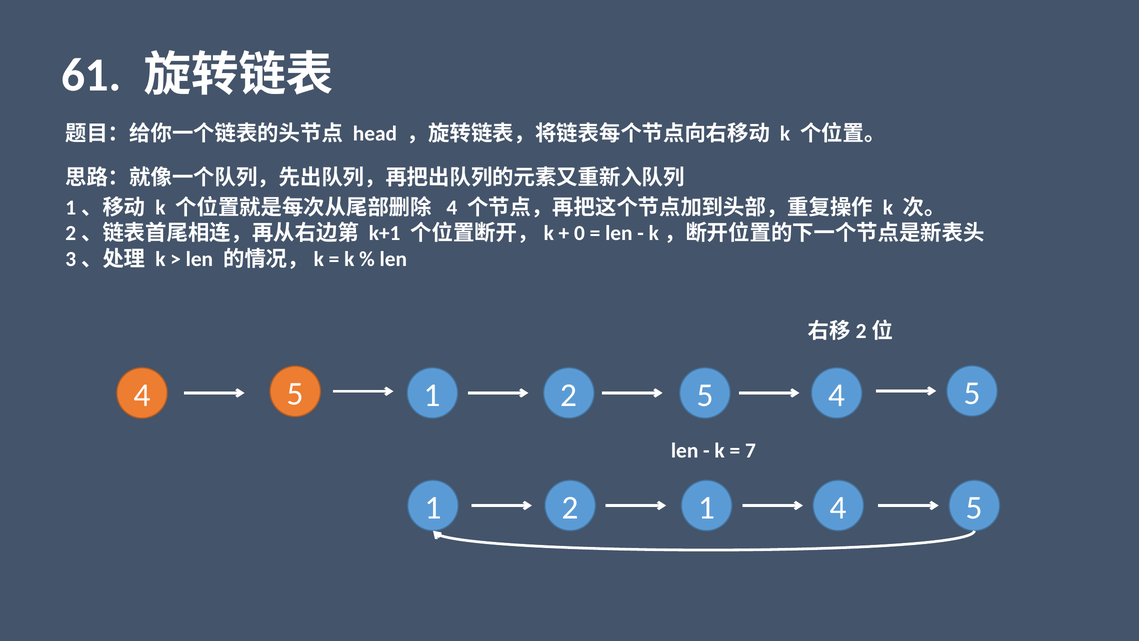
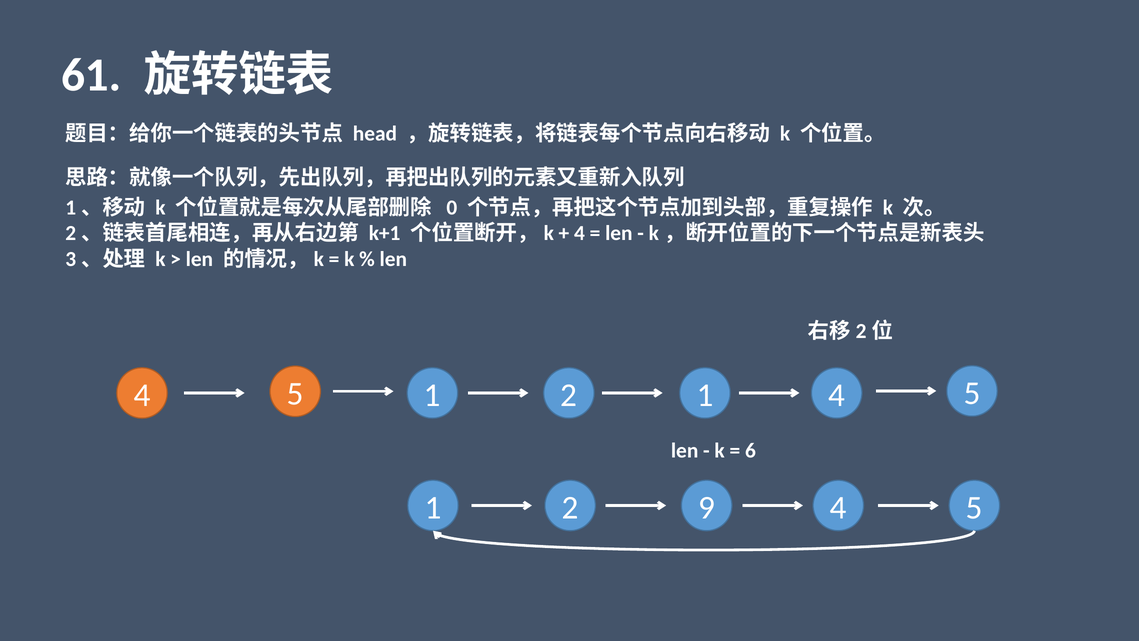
4: 4 -> 0 (452, 208)
0: 0 -> 4 (579, 233)
2 5: 5 -> 1 (705, 395)
7: 7 -> 6 (750, 450)
2 1: 1 -> 9 (707, 507)
